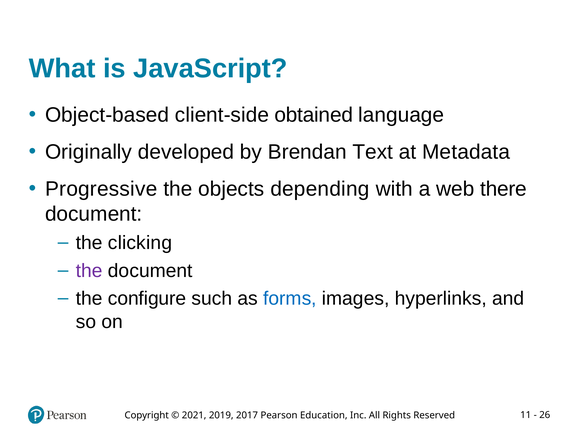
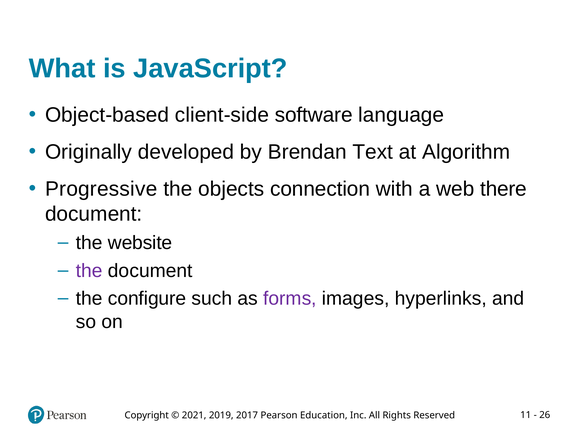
obtained: obtained -> software (314, 115)
Metadata: Metadata -> Algorithm (466, 152)
depending: depending -> connection (320, 189)
clicking: clicking -> website (140, 243)
forms colour: blue -> purple (290, 299)
